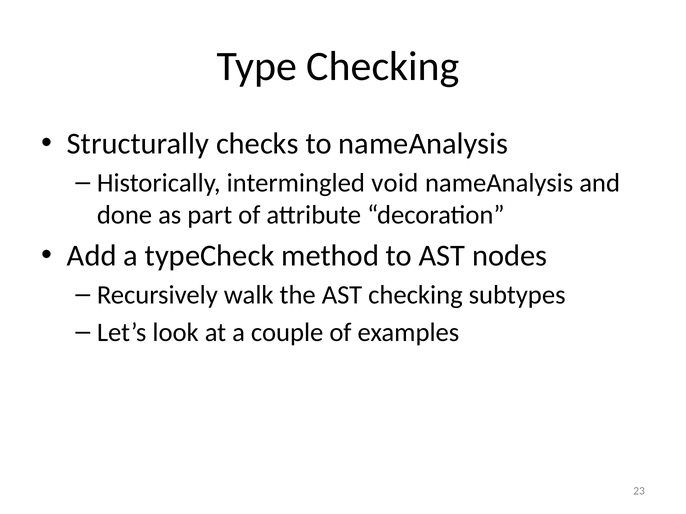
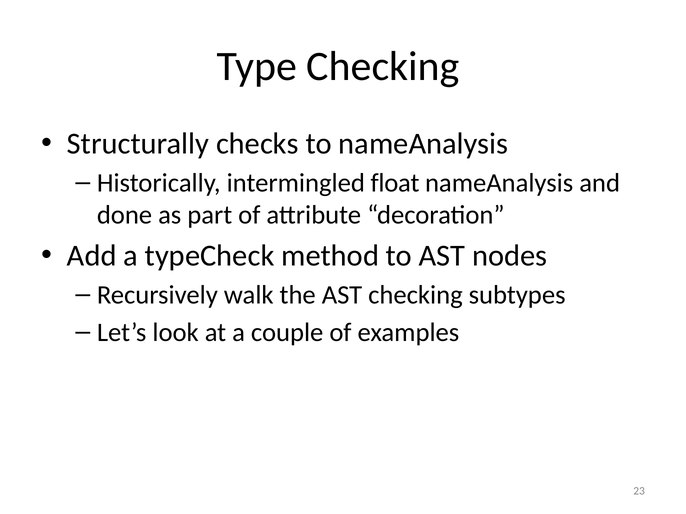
void: void -> float (395, 183)
